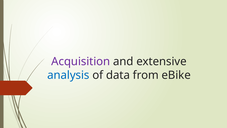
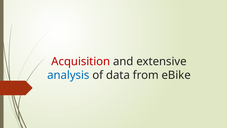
Acquisition colour: purple -> red (81, 61)
